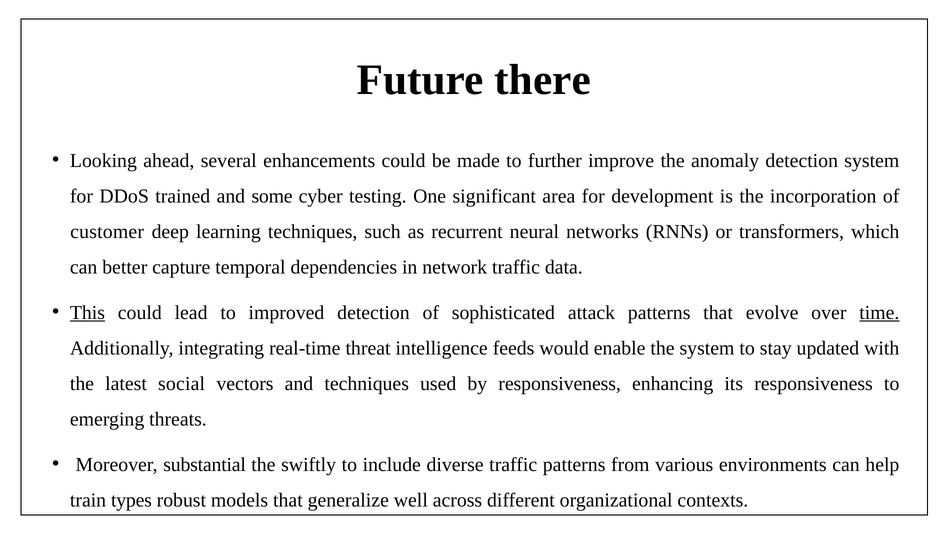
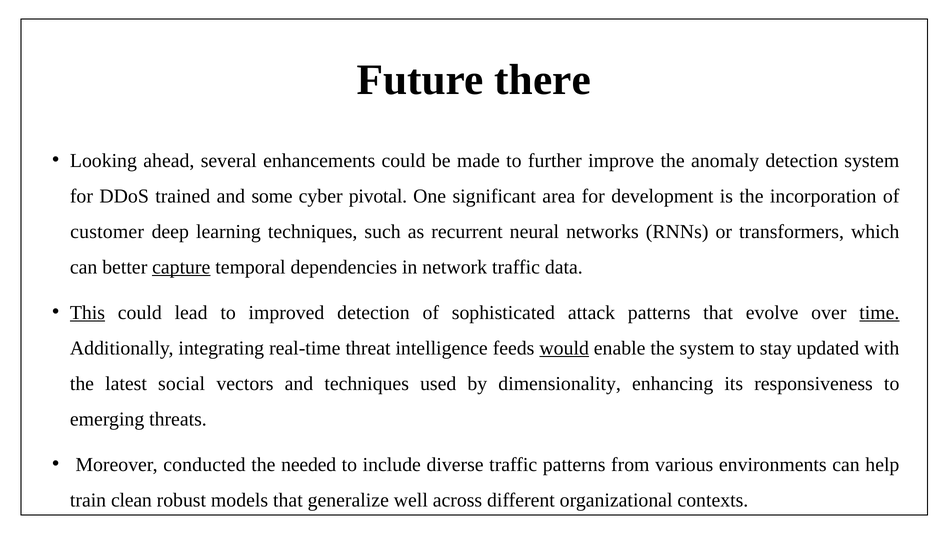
testing: testing -> pivotal (378, 196)
capture underline: none -> present (181, 267)
would underline: none -> present (564, 348)
by responsiveness: responsiveness -> dimensionality (560, 384)
substantial: substantial -> conducted (204, 465)
swiftly: swiftly -> needed (309, 465)
types: types -> clean (131, 500)
